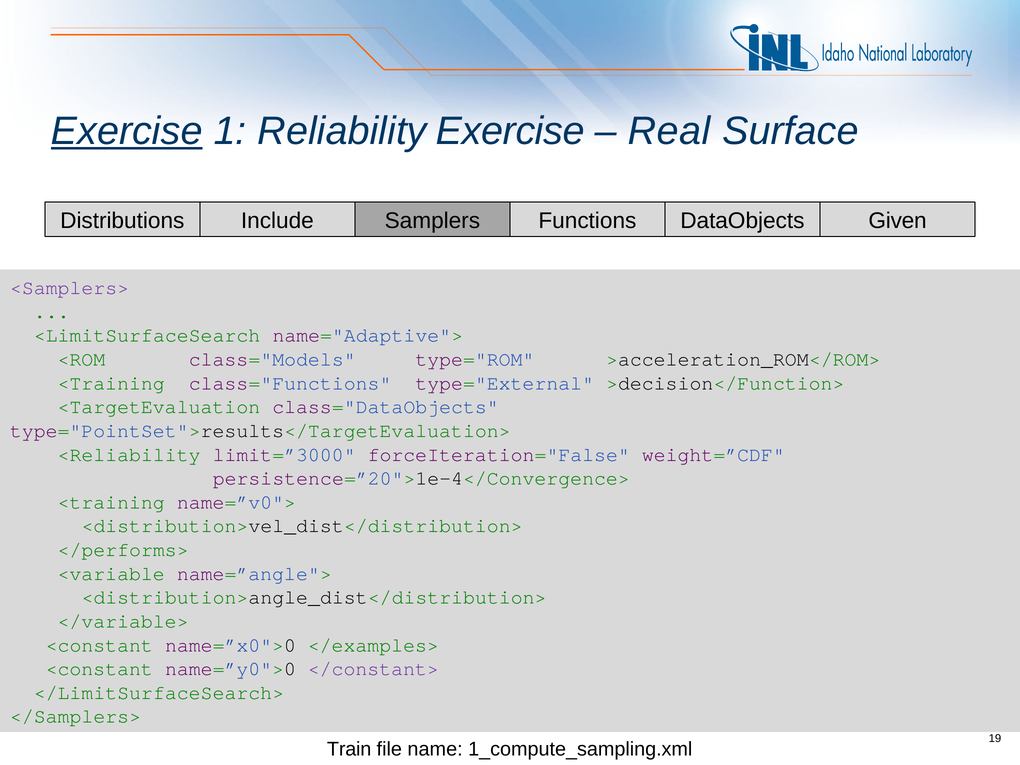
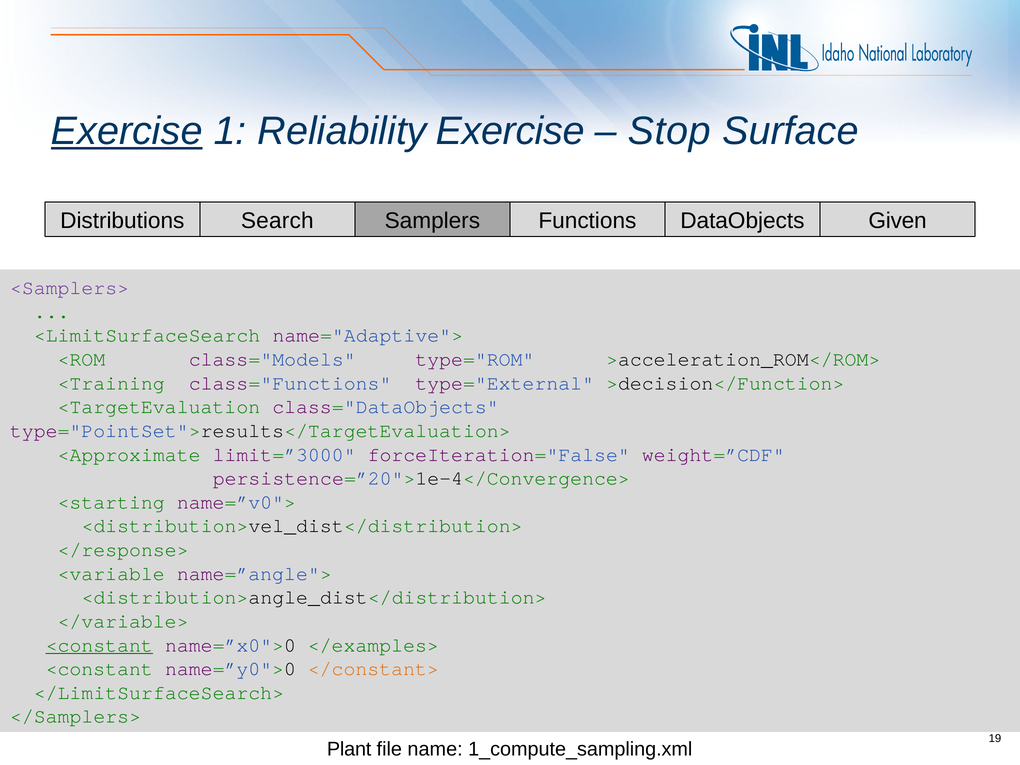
Real: Real -> Stop (669, 131)
Include: Include -> Search (277, 221)
<Reliability: <Reliability -> <Approximate (129, 455)
<training: <training -> <starting (111, 502)
</performs>: </performs> -> </response> (123, 550)
<constant underline: none -> present (99, 645)
</constant> colour: purple -> orange (373, 669)
Train: Train -> Plant (349, 749)
